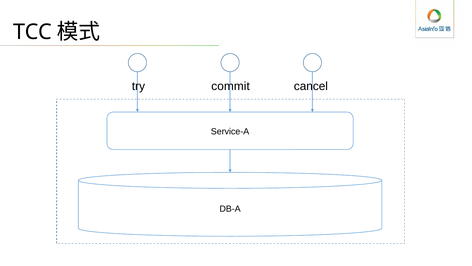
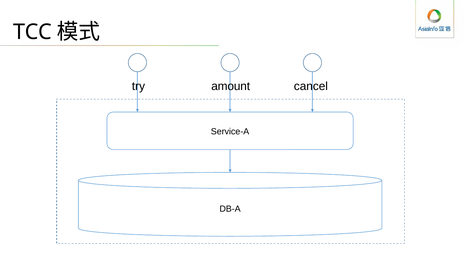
commit: commit -> amount (231, 86)
